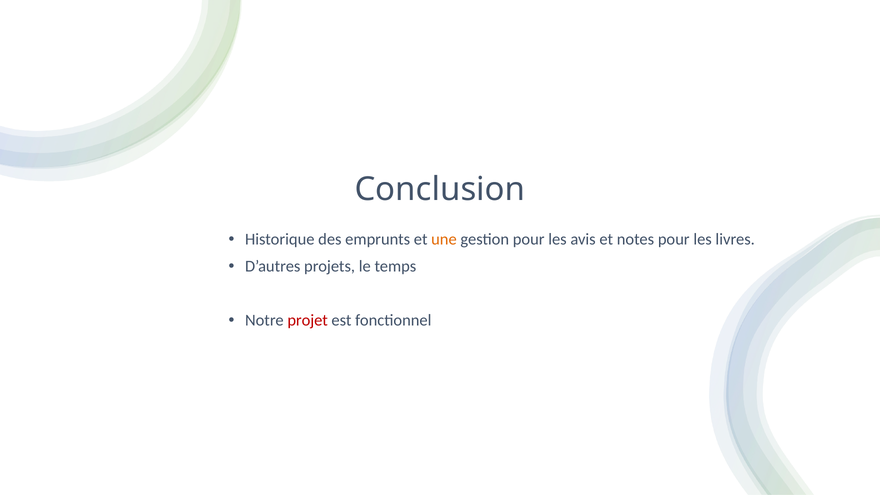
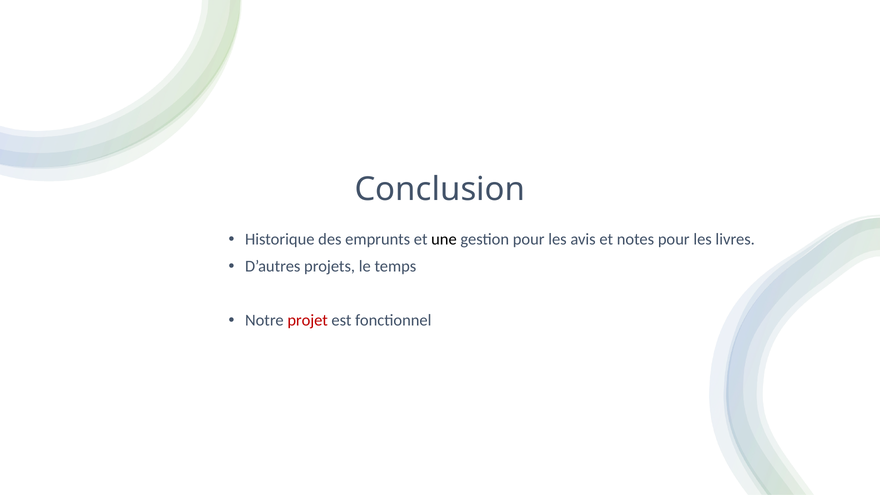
une colour: orange -> black (444, 239)
